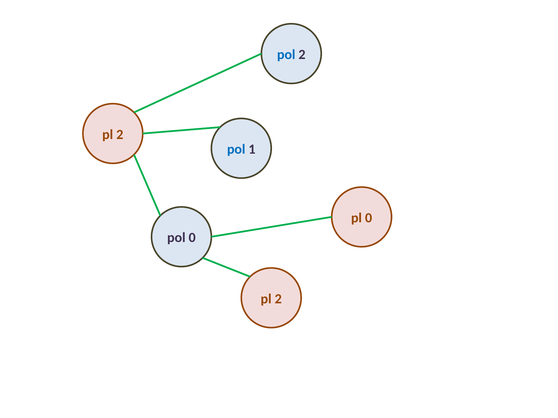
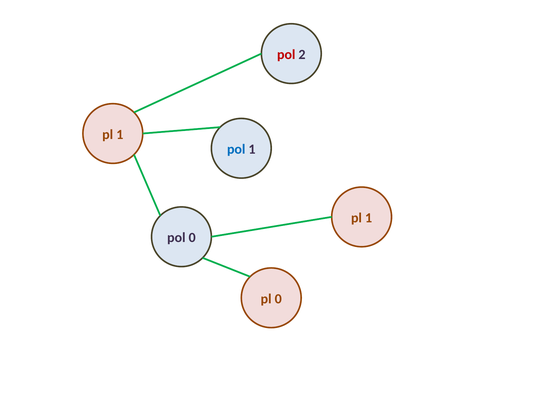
pol colour: blue -> red (286, 55)
2: 2 -> 1 (120, 135)
0: 0 -> 1 (369, 218)
2: 2 -> 0 (278, 299)
